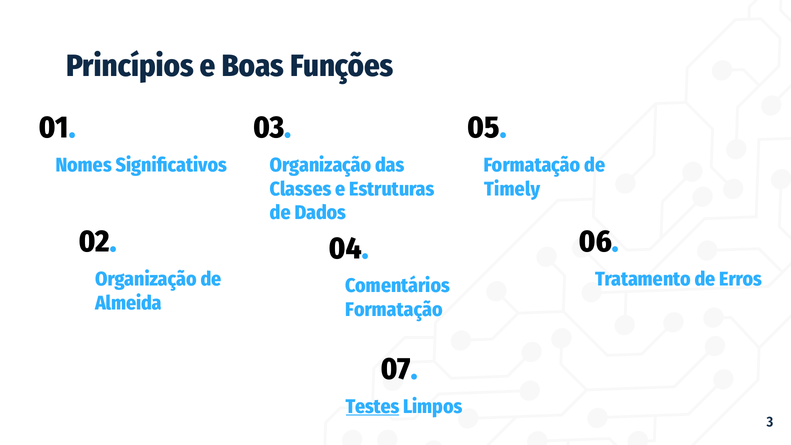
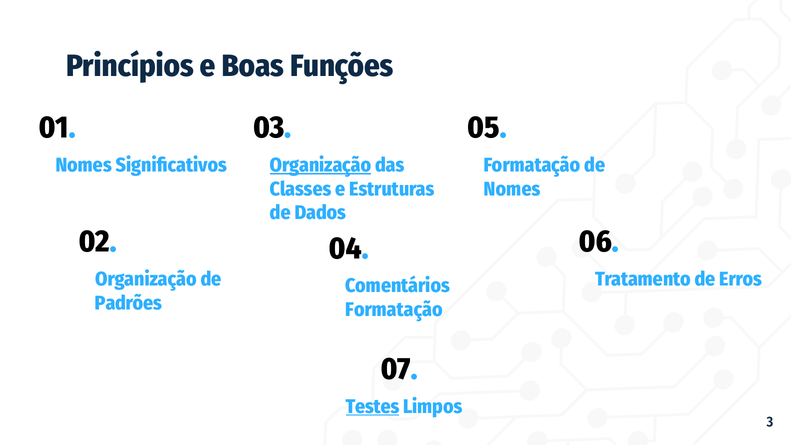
Organização underline: none -> present (321, 165)
Timely: Timely -> Nomes (512, 189)
Almeida: Almeida -> Padrões (128, 303)
